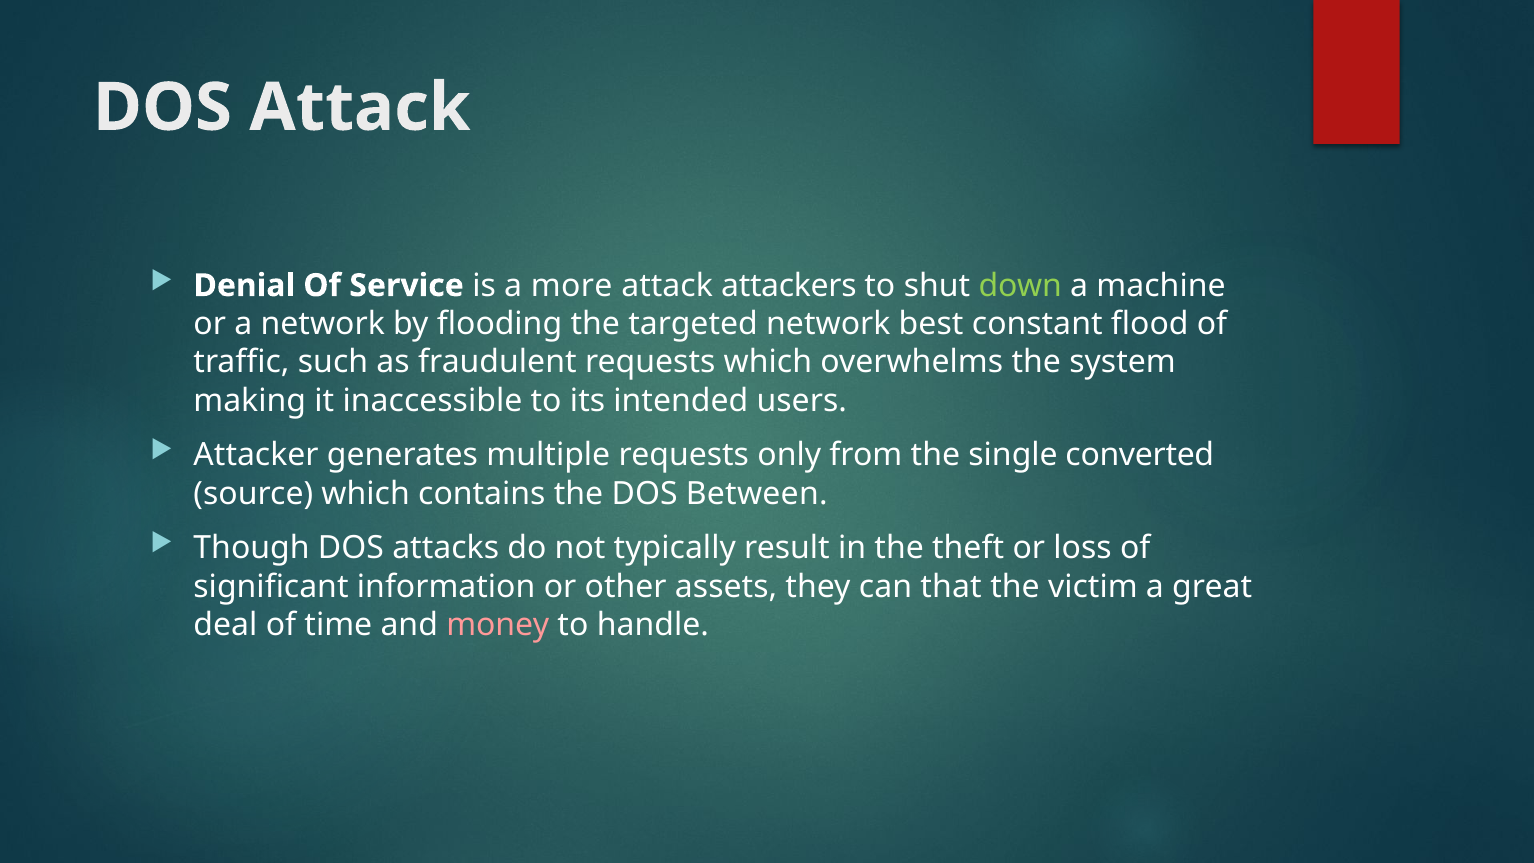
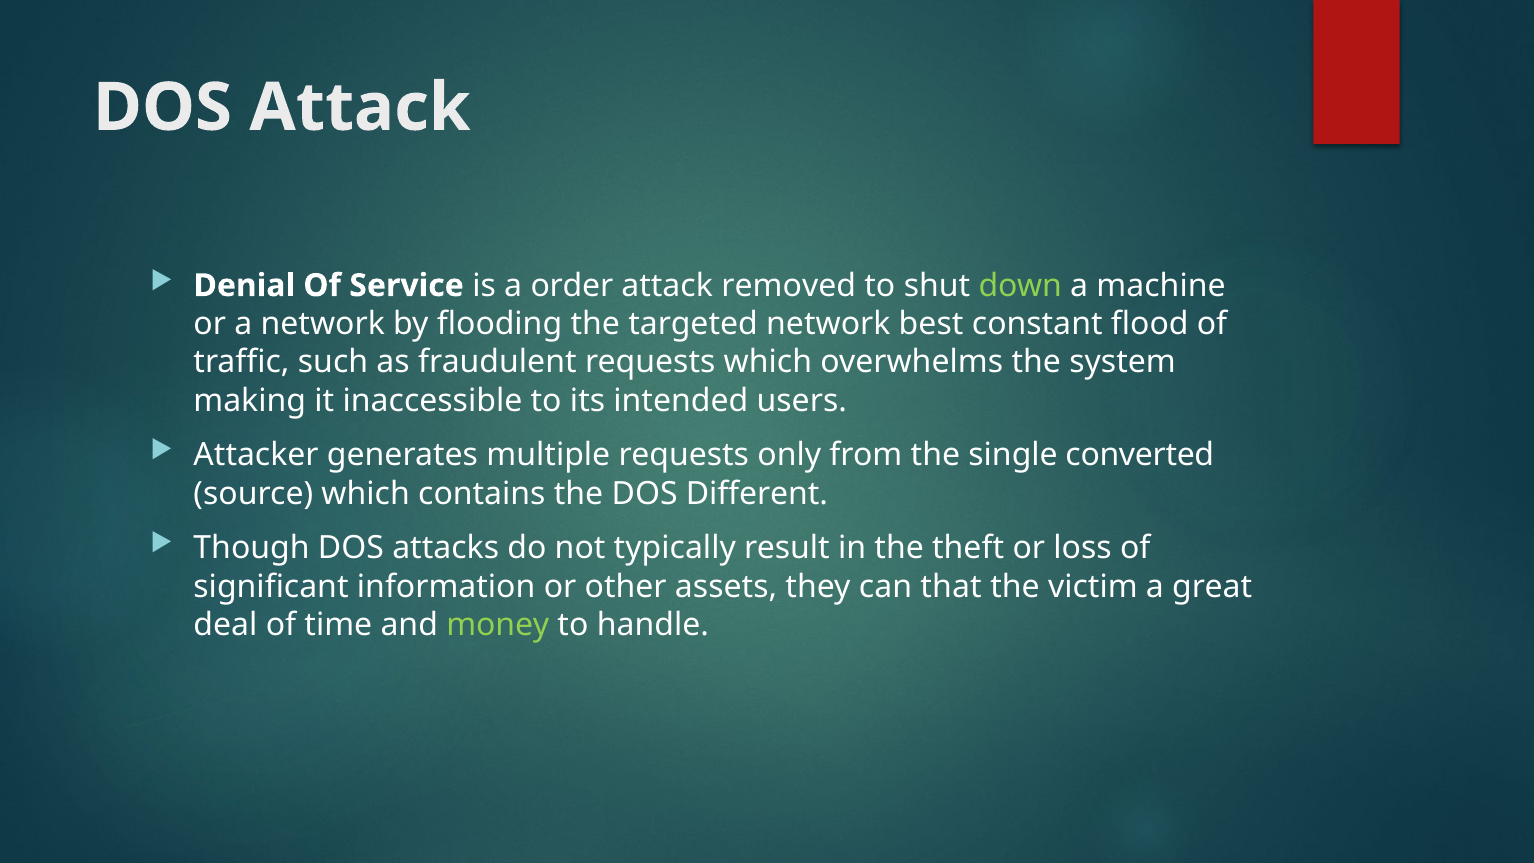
more: more -> order (572, 286)
attackers: attackers -> removed (789, 286)
Between: Between -> Different (757, 494)
money colour: pink -> light green (498, 625)
